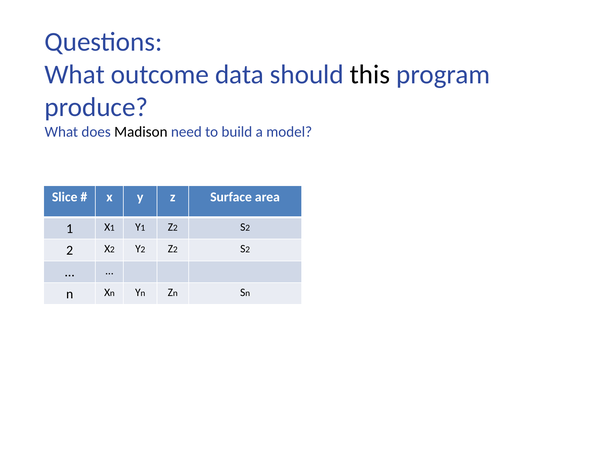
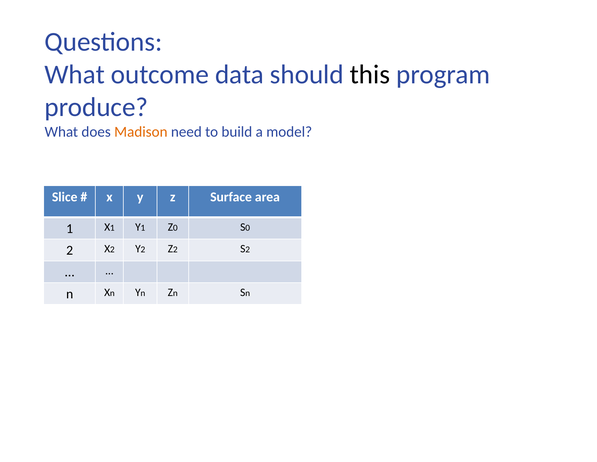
Madison colour: black -> orange (141, 132)
1 Z 2: 2 -> 0 (175, 228)
2: 2 -> 0 (248, 228)
